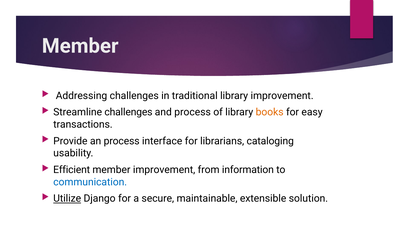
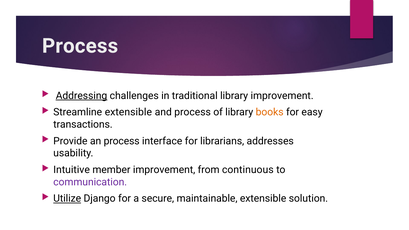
Member: Member -> Process (80, 46)
Addressing underline: none -> present (82, 96)
Streamline challenges: challenges -> extensible (128, 112)
cataloging: cataloging -> addresses (270, 141)
Efficient: Efficient -> Intuitive (72, 170)
information: information -> continuous (248, 170)
communication colour: blue -> purple (90, 182)
